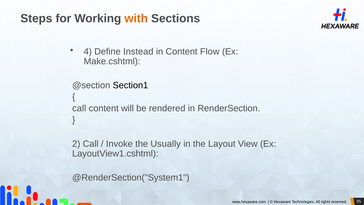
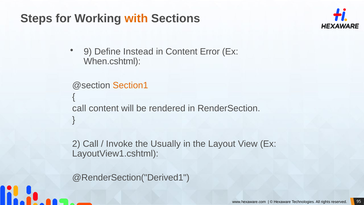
4: 4 -> 9 (88, 51)
Flow: Flow -> Error (210, 51)
Make.cshtml: Make.cshtml -> When.cshtml (112, 61)
Section1 colour: black -> orange (130, 85)
@RenderSection("System1: @RenderSection("System1 -> @RenderSection("Derived1 (131, 177)
